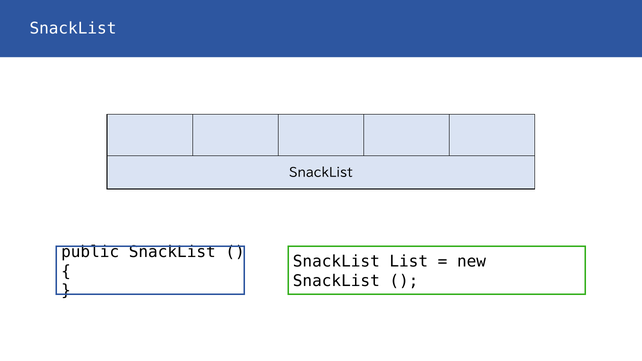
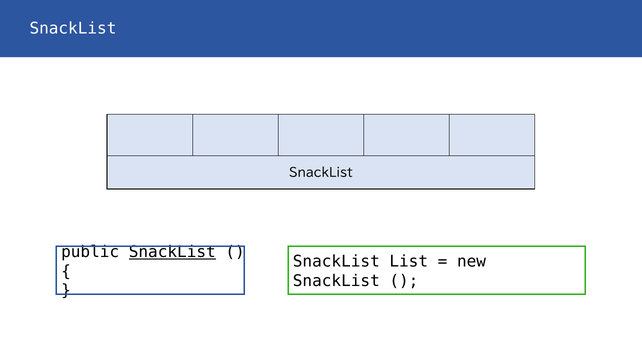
SnackList underline: none -> present (172, 252)
